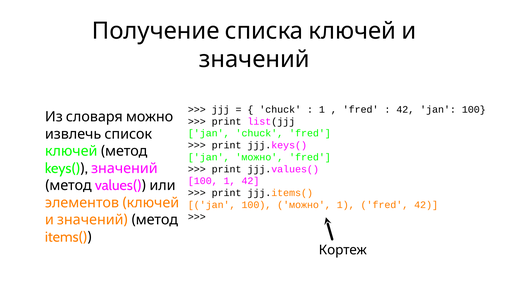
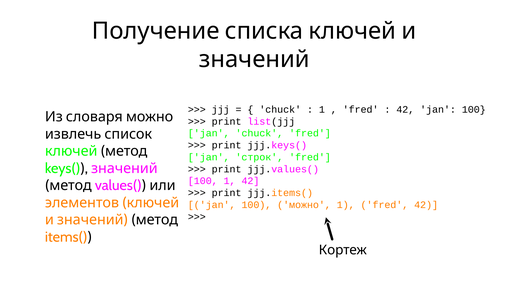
jan можно: можно -> строк (259, 157)
